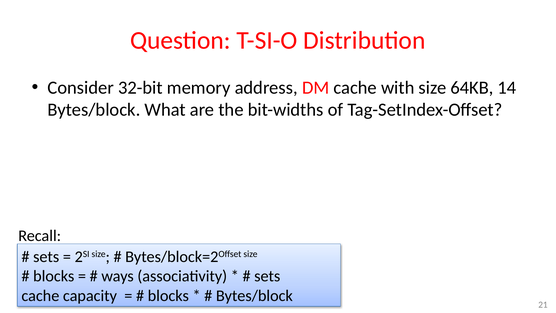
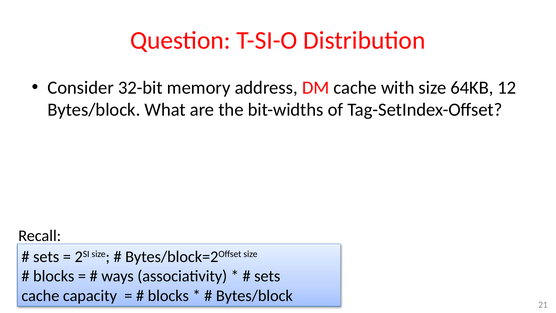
14: 14 -> 12 (507, 87)
